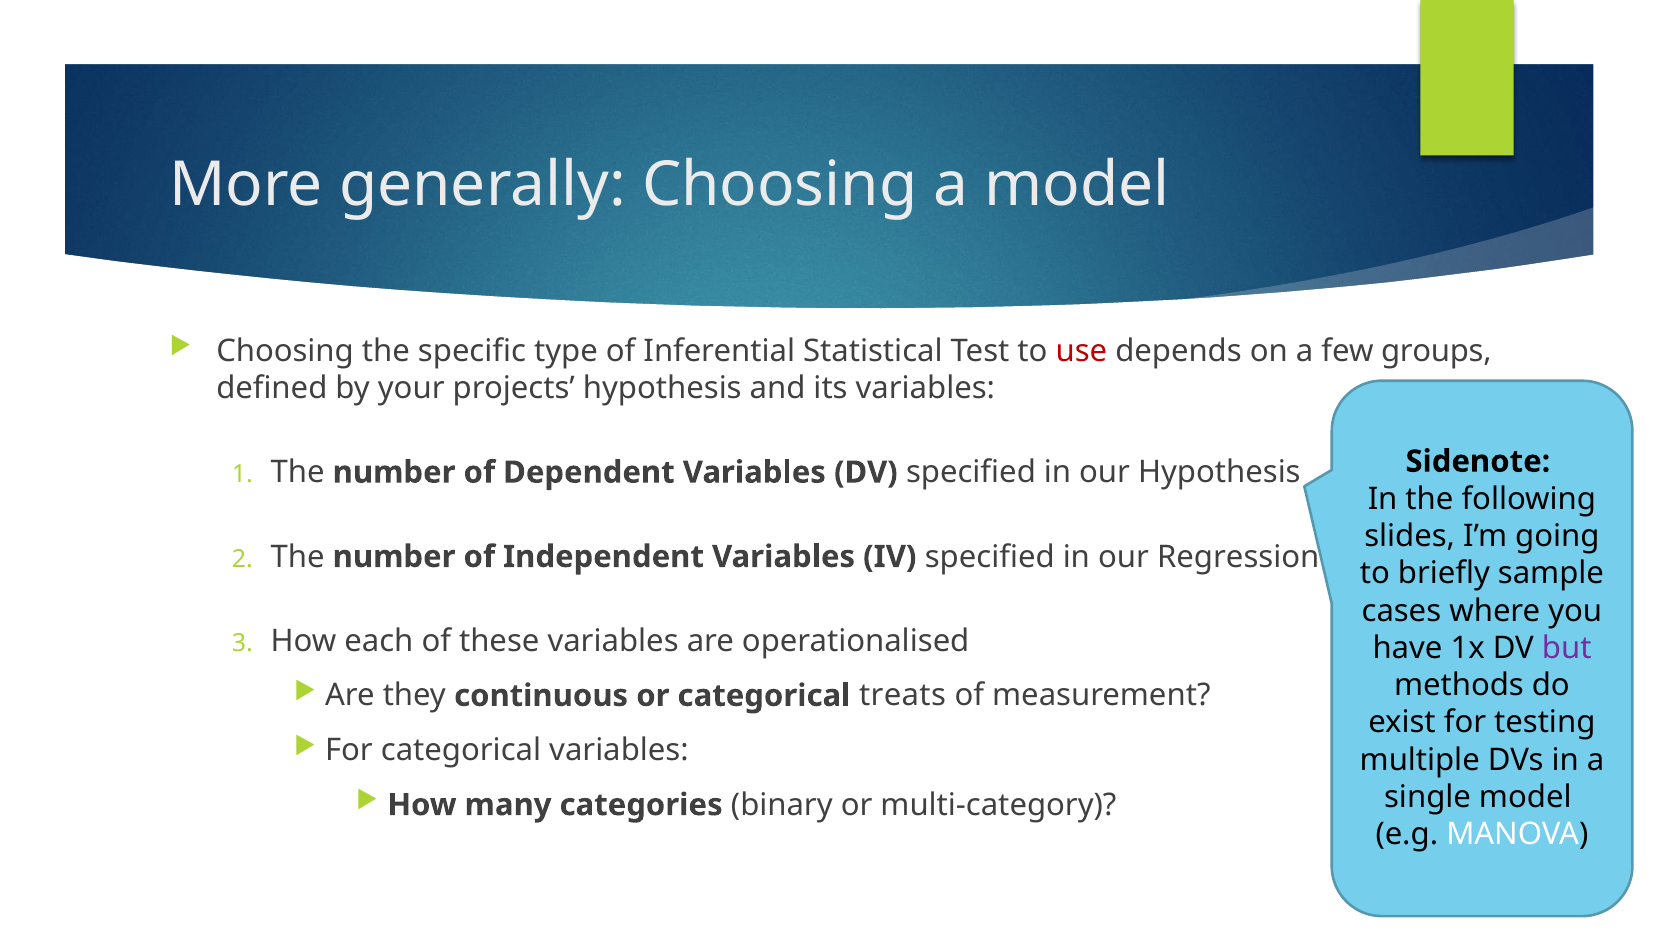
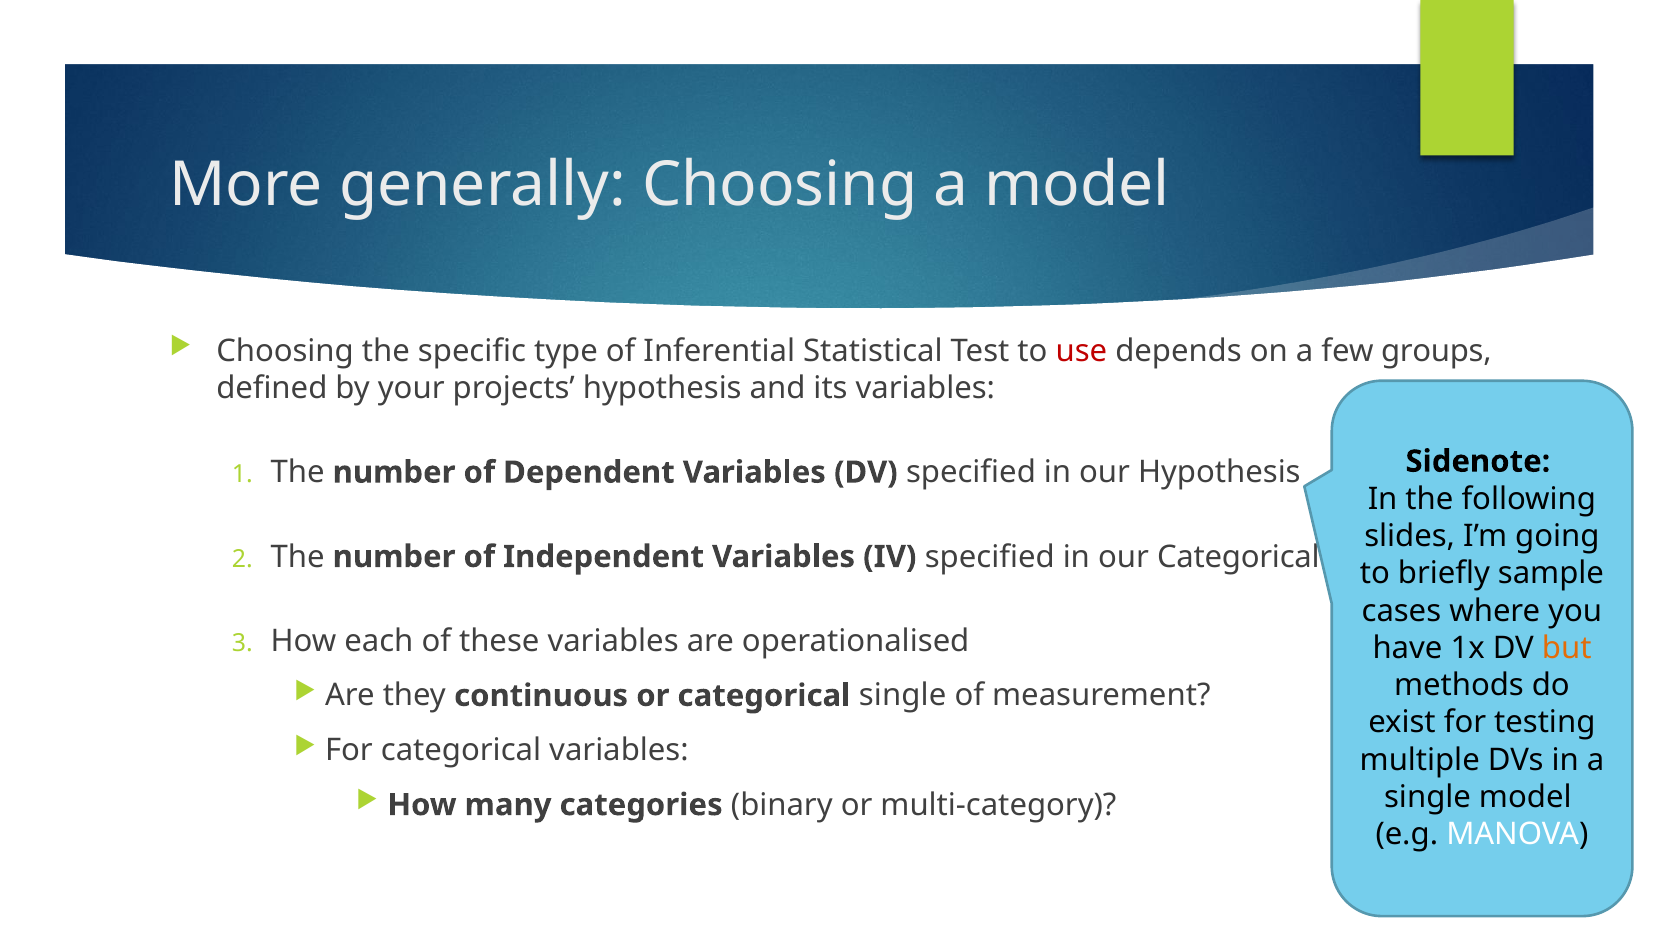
our Regression: Regression -> Categorical (1238, 557)
but colour: purple -> orange (1567, 648)
categorical treats: treats -> single (903, 696)
